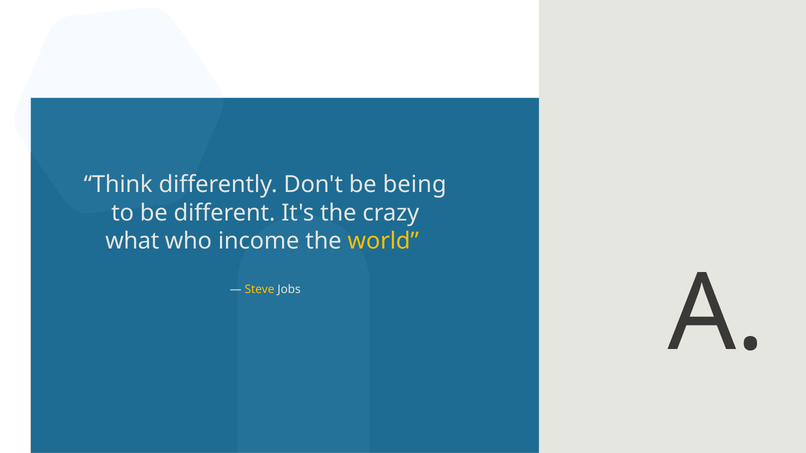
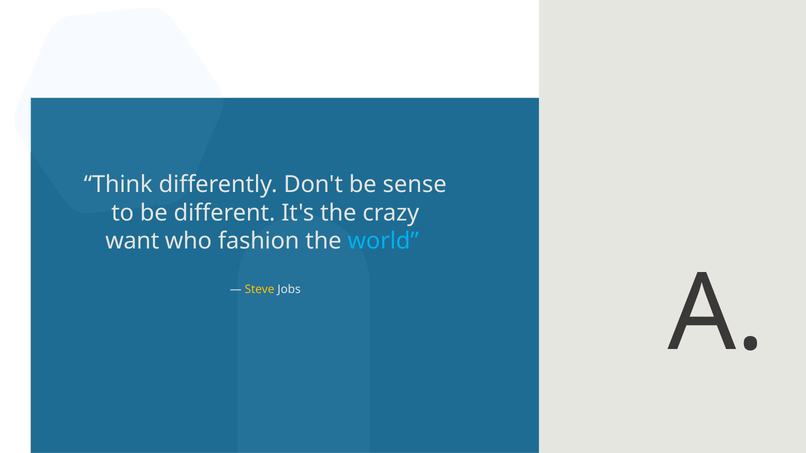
being: being -> sense (415, 185)
what: what -> want (132, 241)
income: income -> fashion (259, 241)
world colour: yellow -> light blue (383, 241)
